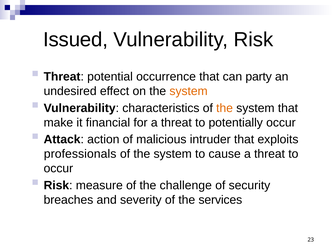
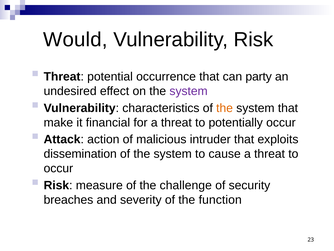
Issued: Issued -> Would (75, 40)
system colour: orange -> purple (189, 91)
professionals: professionals -> dissemination (80, 154)
services: services -> function (220, 199)
